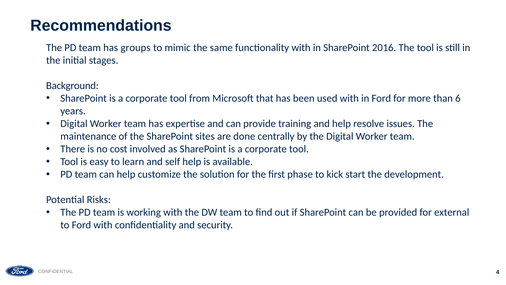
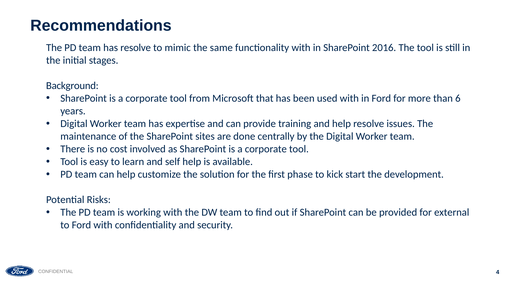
has groups: groups -> resolve (136, 48)
